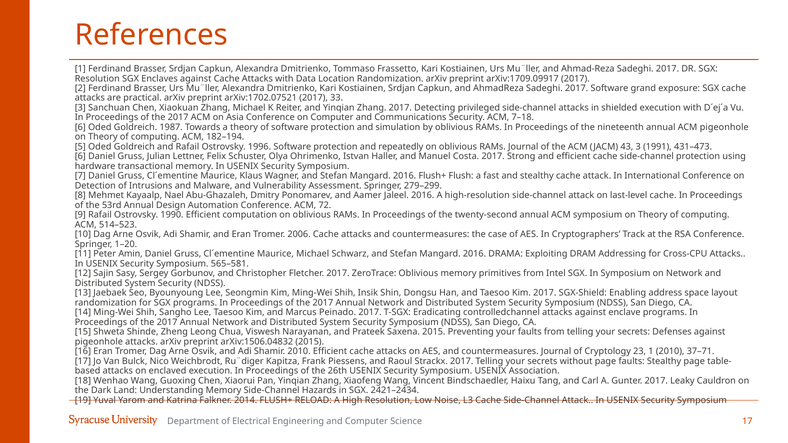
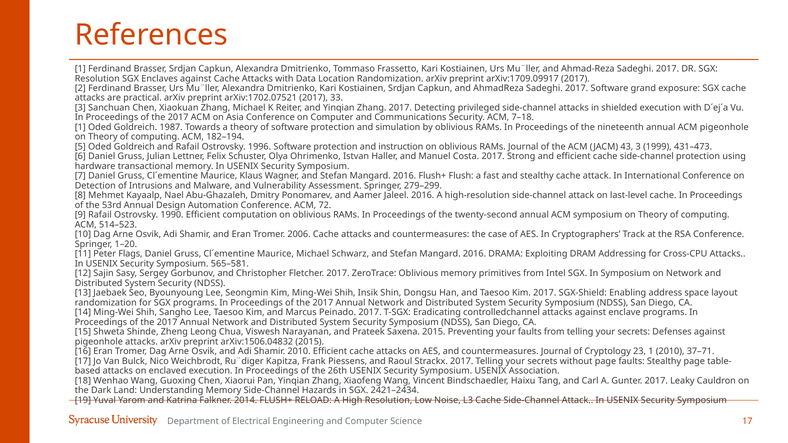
6: 6 -> 1 (80, 127)
repeatedly: repeatedly -> instruction (401, 147)
1991: 1991 -> 1999 (657, 147)
Amin: Amin -> Flags (130, 254)
